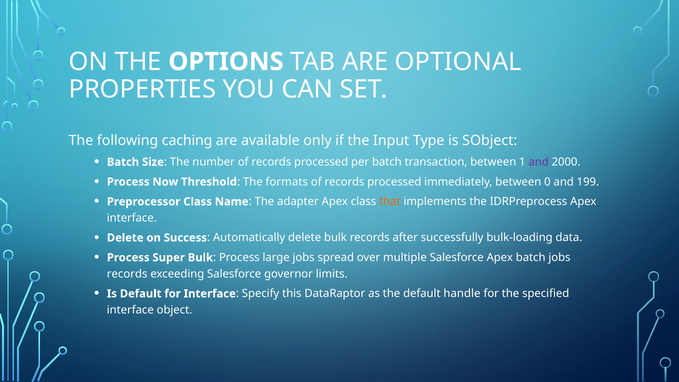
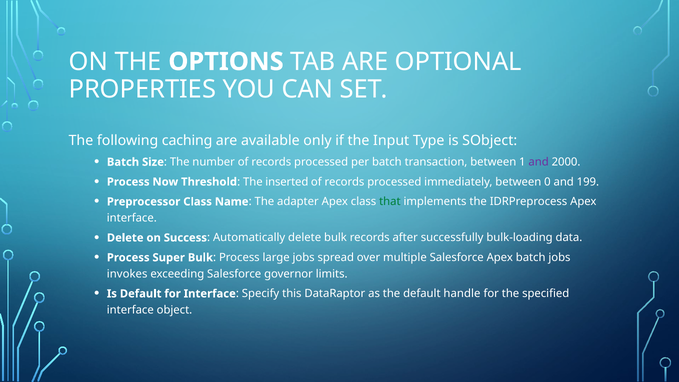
formats: formats -> inserted (287, 182)
that colour: orange -> green (390, 202)
records: records -> invokes (127, 274)
